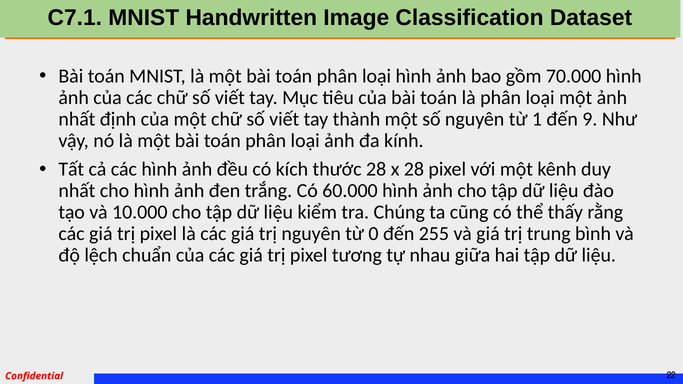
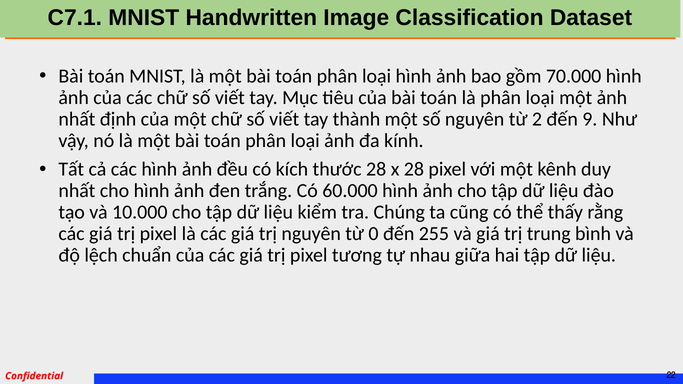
1: 1 -> 2 (537, 119)
